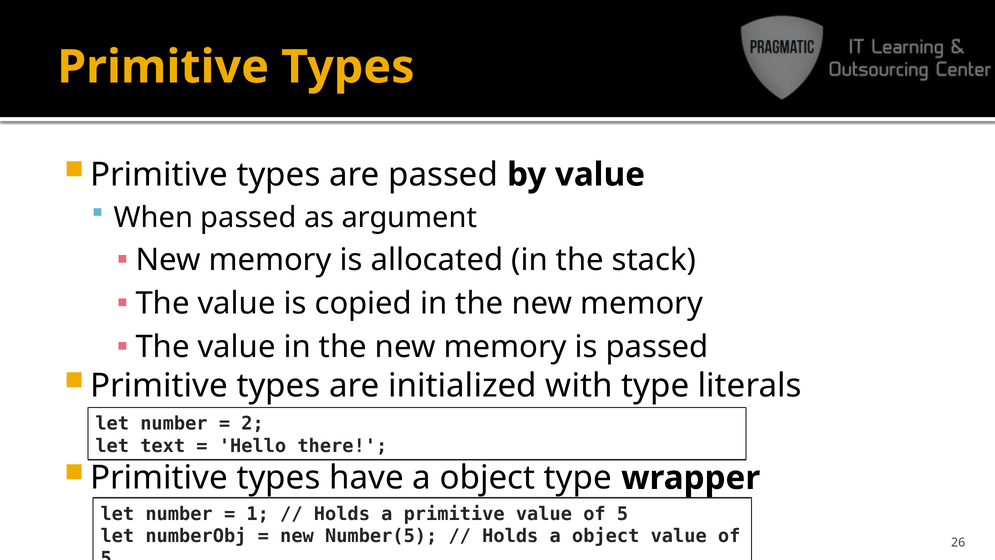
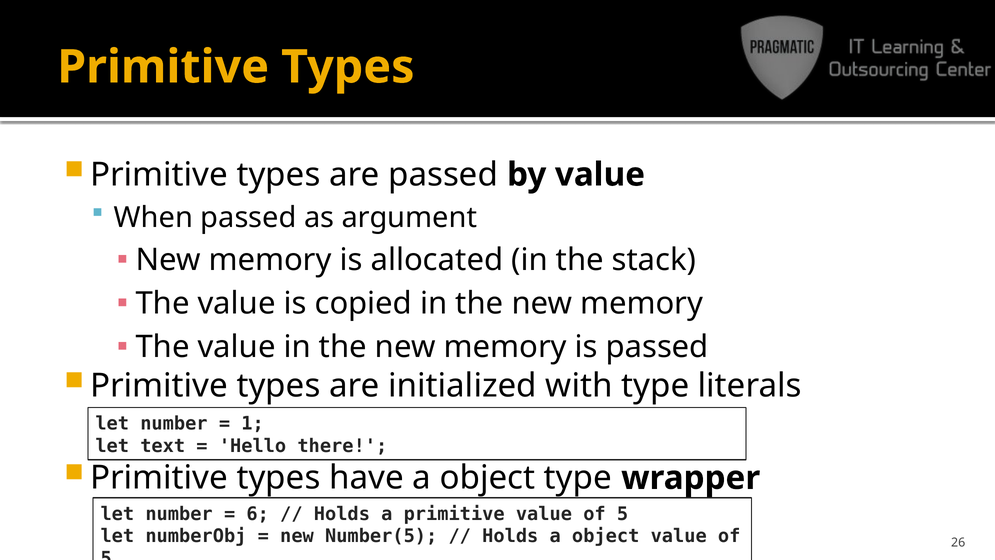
2: 2 -> 1 (253, 424)
1: 1 -> 6 (258, 514)
